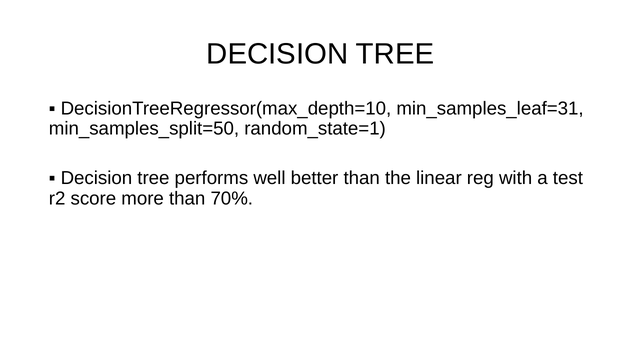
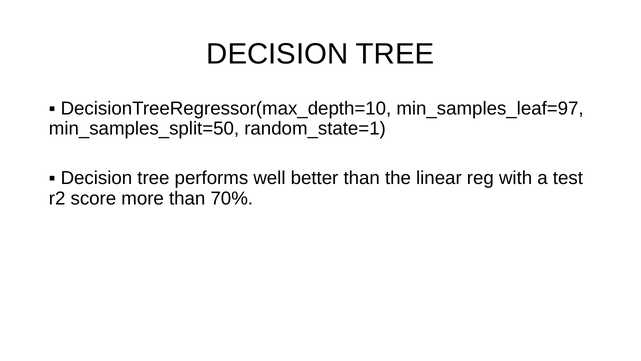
min_samples_leaf=31: min_samples_leaf=31 -> min_samples_leaf=97 (490, 108)
